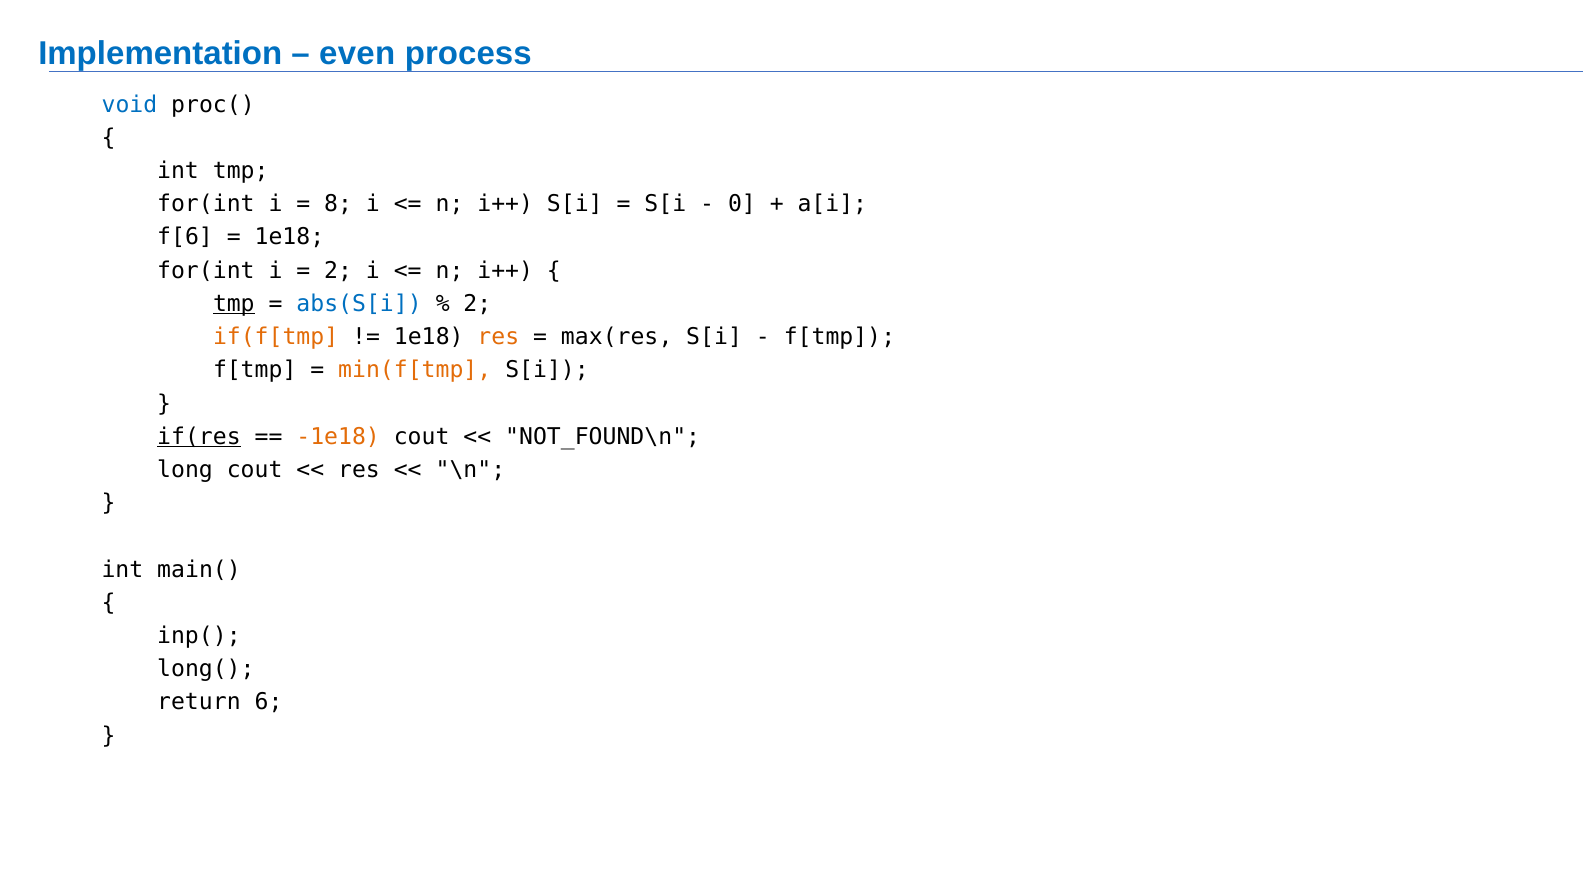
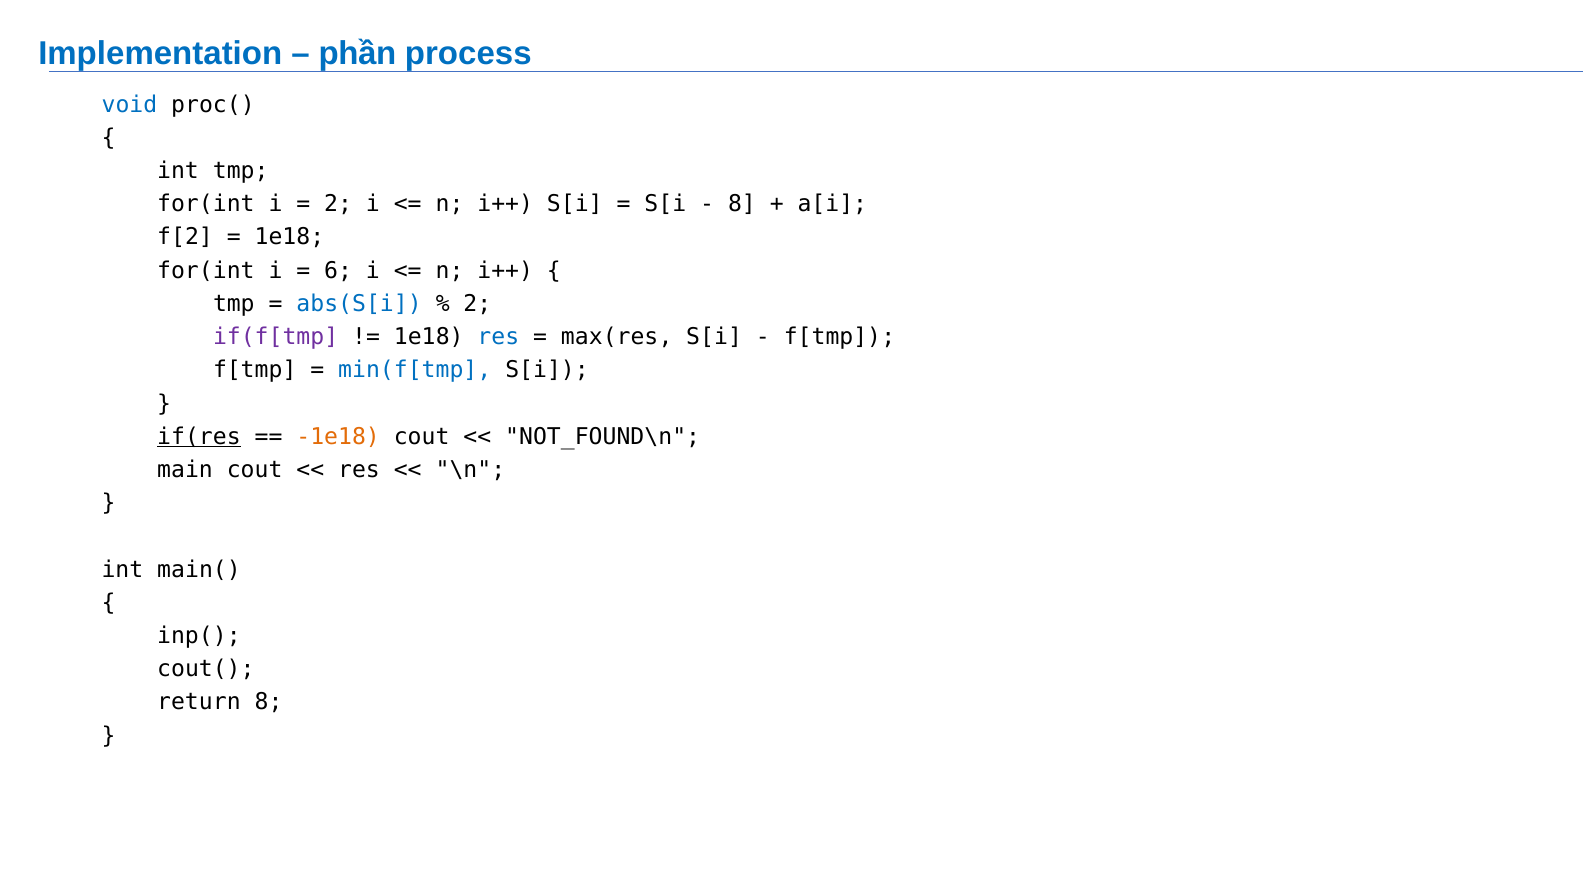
even: even -> phần (357, 53)
8: 8 -> 2 (338, 204)
0: 0 -> 8 (742, 204)
f[6: f[6 -> f[2 (185, 237)
2: 2 -> 6 (338, 271)
tmp underline: present -> none (234, 304)
if(f[tmp colour: orange -> purple (276, 337)
res colour: orange -> blue (498, 337)
min(f[tmp colour: orange -> blue (415, 370)
long: long -> main (185, 470)
long(: long( -> cout( (206, 669)
return 6: 6 -> 8 (269, 703)
